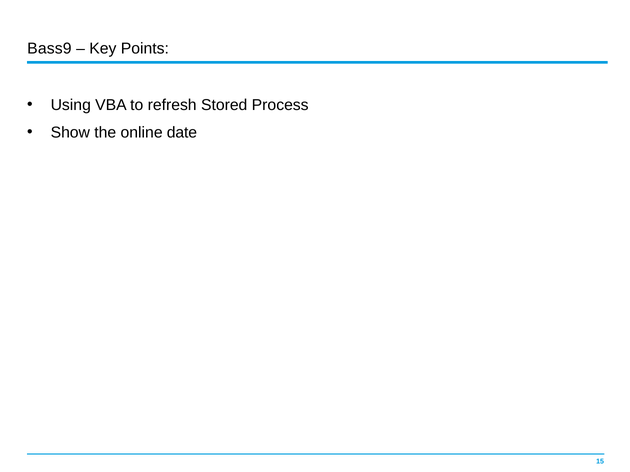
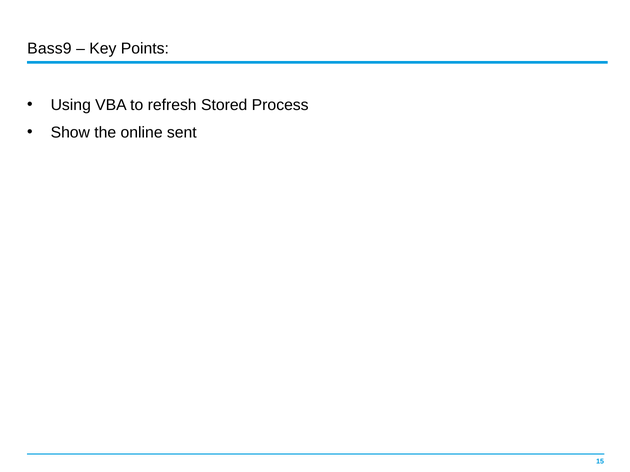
date: date -> sent (182, 133)
